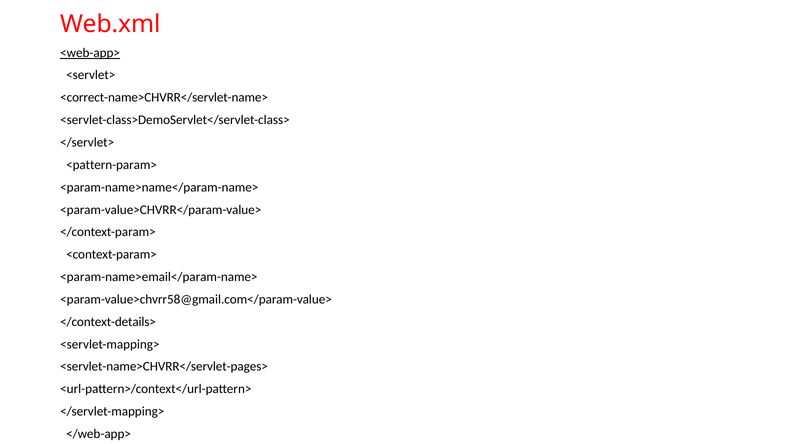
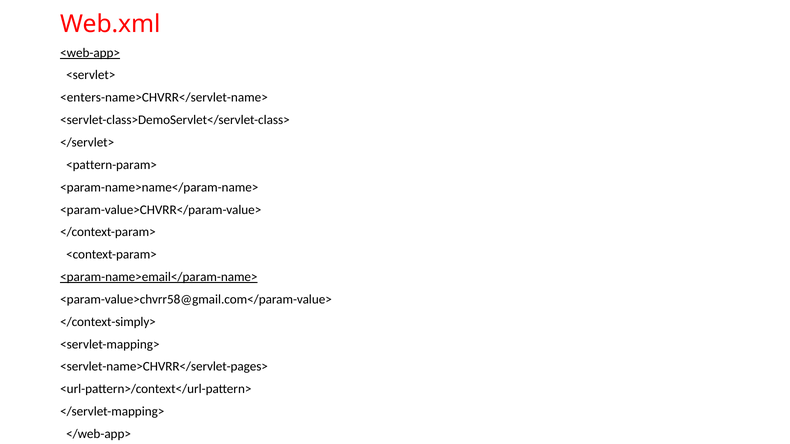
<correct-name>CHVRR</servlet-name>: <correct-name>CHVRR</servlet-name> -> <enters-name>CHVRR</servlet-name> (164, 98)
<param-name>email</param-name> underline: none -> present (159, 277)
</context-details>: </context-details> -> </context-simply> (108, 322)
